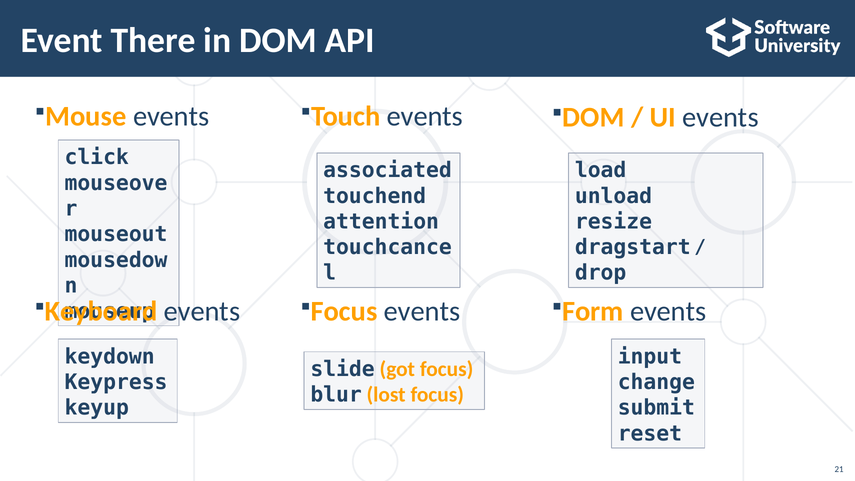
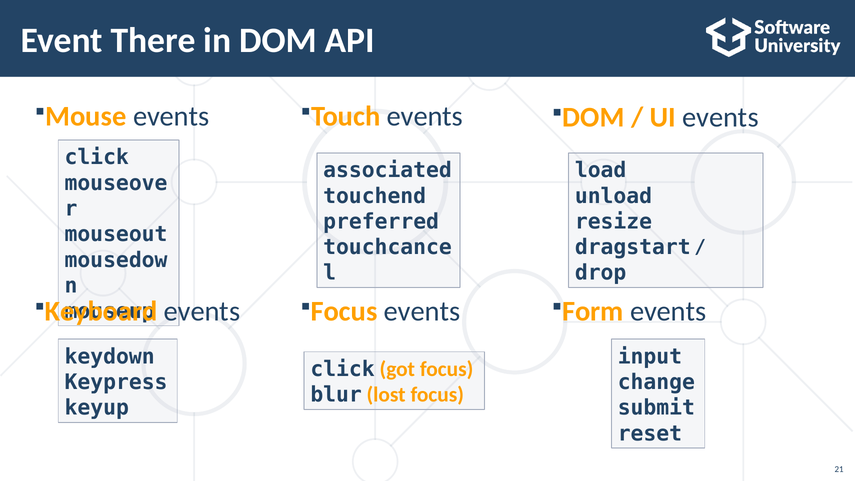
attention: attention -> preferred (381, 222)
slide: slide -> click (343, 369)
